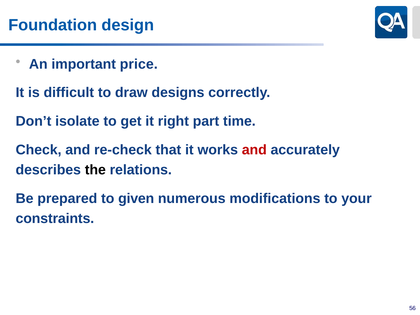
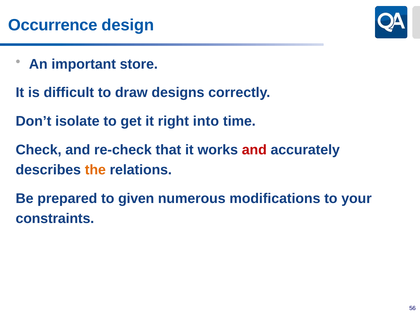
Foundation: Foundation -> Occurrence (53, 25)
price: price -> store (139, 64)
part: part -> into (206, 121)
the colour: black -> orange (95, 170)
